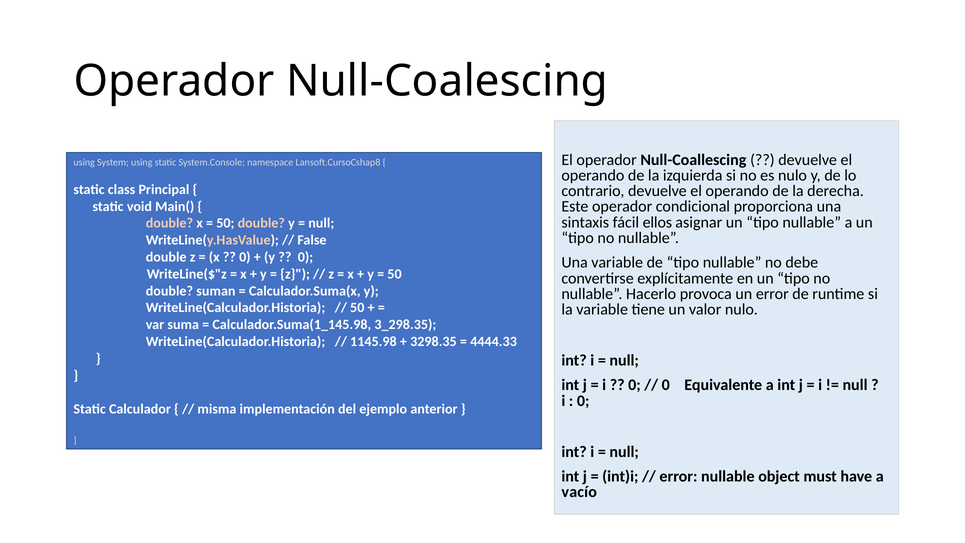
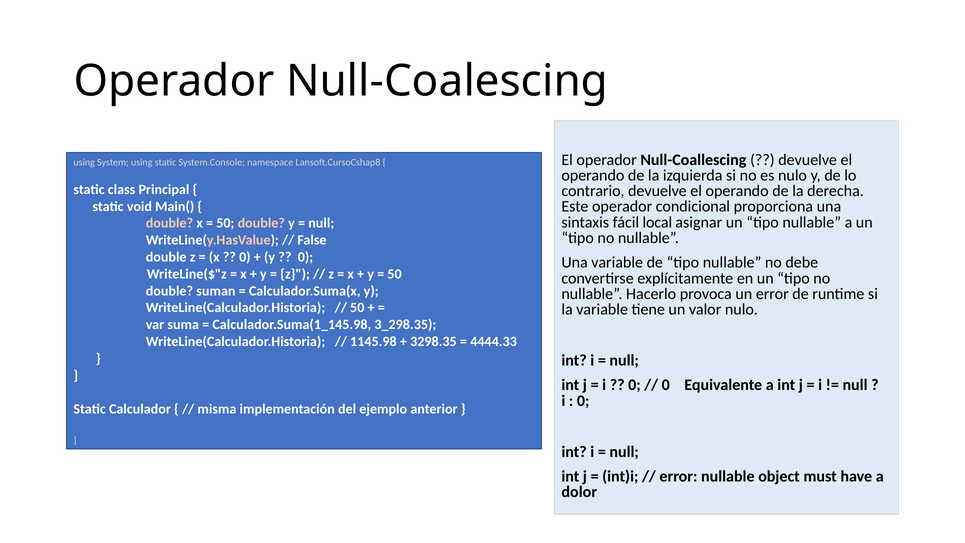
ellos: ellos -> local (657, 222)
vacío: vacío -> dolor (579, 492)
